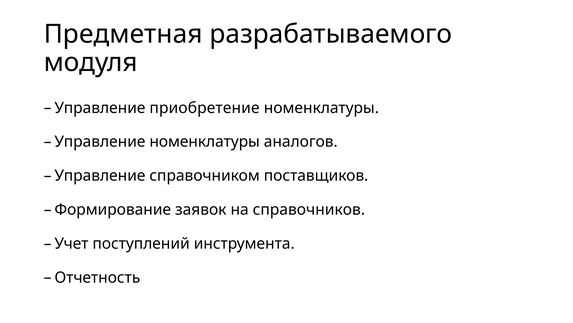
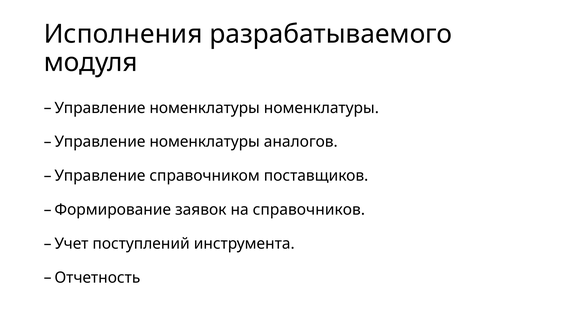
Предметная: Предметная -> Исполнения (123, 34)
приобретение: приобретение -> номенклатуры (205, 108)
